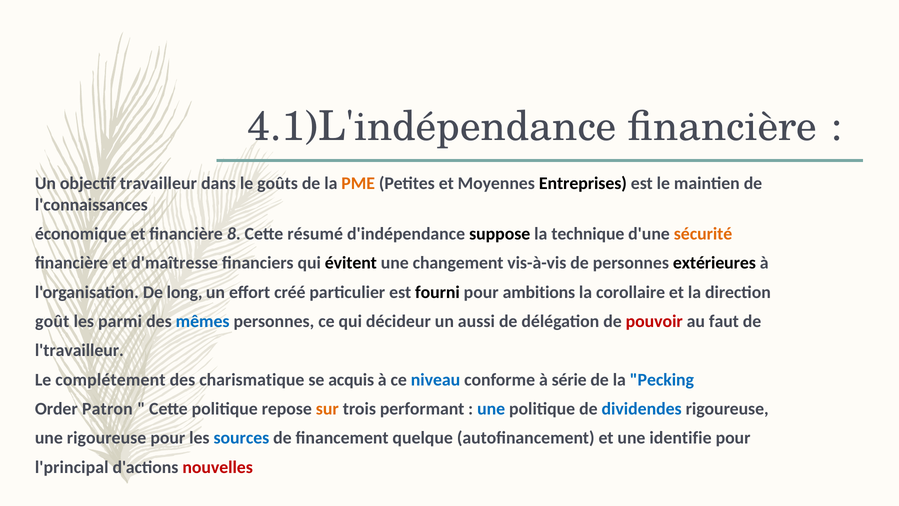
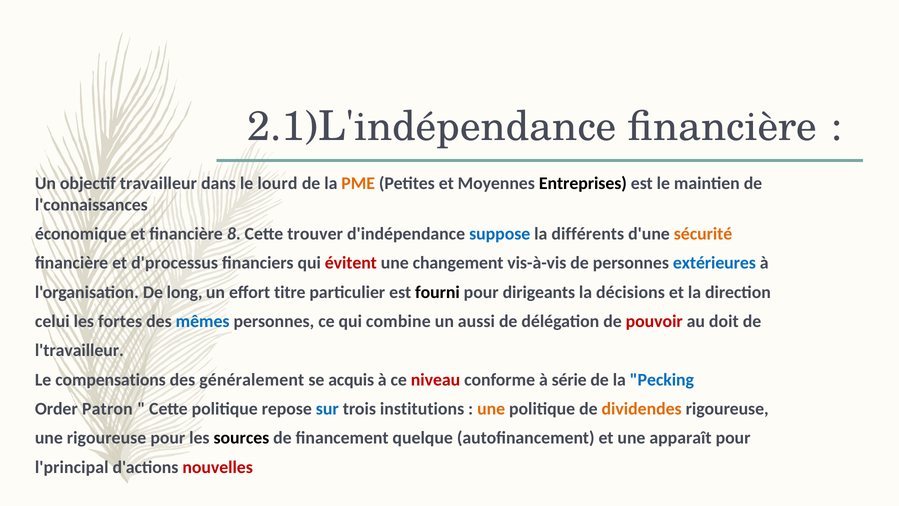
4.1)L'indépendance: 4.1)L'indépendance -> 2.1)L'indépendance (432, 126)
goûts: goûts -> lourd (277, 183)
résumé: résumé -> trouver (315, 234)
suppose colour: black -> blue (500, 234)
technique: technique -> différents (588, 234)
d'maîtresse: d'maîtresse -> d'processus (175, 263)
évitent colour: black -> red (351, 263)
extérieures colour: black -> blue (714, 263)
créé: créé -> titre (290, 292)
ambitions: ambitions -> dirigeants (539, 292)
corollaire: corollaire -> décisions (630, 292)
goût: goût -> celui (52, 321)
parmi: parmi -> fortes (120, 321)
décideur: décideur -> combine (398, 321)
faut: faut -> doit (724, 321)
complétement: complétement -> compensations (111, 380)
charismatique: charismatique -> généralement (252, 380)
niveau colour: blue -> red (436, 380)
sur colour: orange -> blue (327, 409)
performant: performant -> institutions (422, 409)
une colour: blue -> orange (491, 409)
dividendes colour: blue -> orange (642, 409)
sources colour: blue -> black (241, 438)
identifie: identifie -> apparaît (681, 438)
